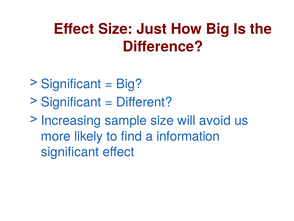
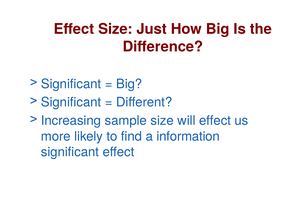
will avoid: avoid -> effect (215, 120)
